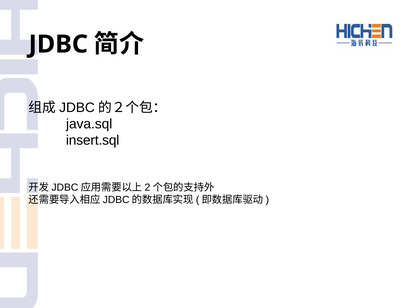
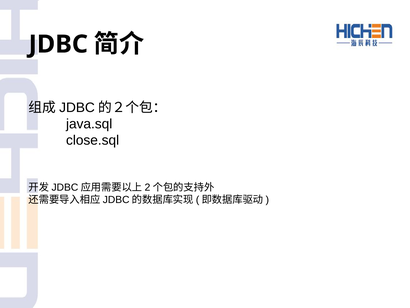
insert.sql: insert.sql -> close.sql (93, 140)
